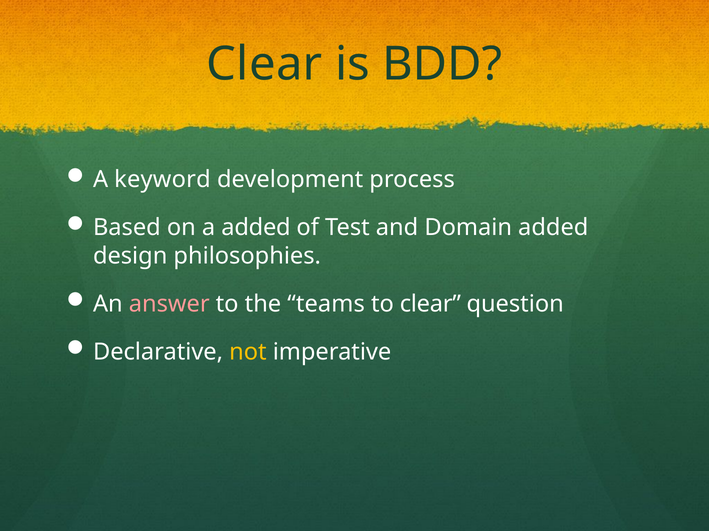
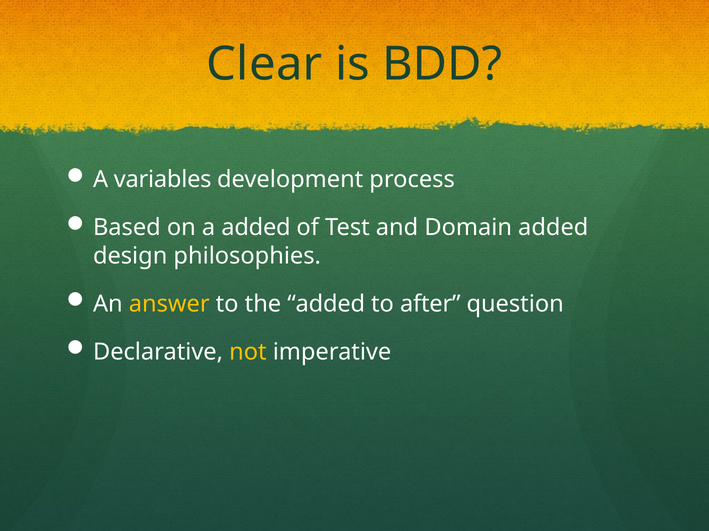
keyword: keyword -> variables (163, 180)
answer colour: pink -> yellow (169, 304)
the teams: teams -> added (326, 304)
to clear: clear -> after (430, 304)
